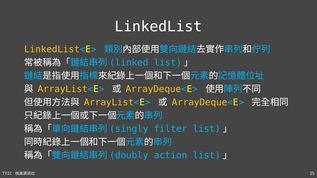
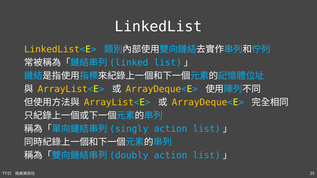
filter: filter -> action (171, 129)
